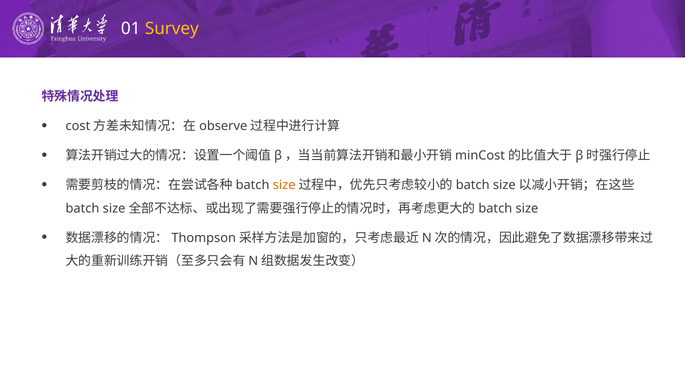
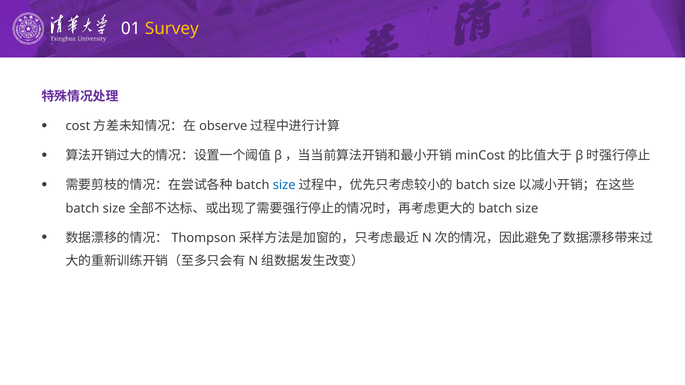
size colour: orange -> blue (284, 185)
